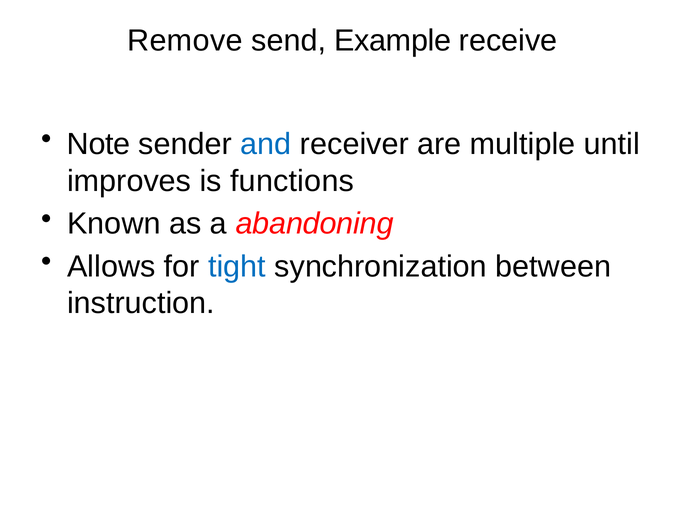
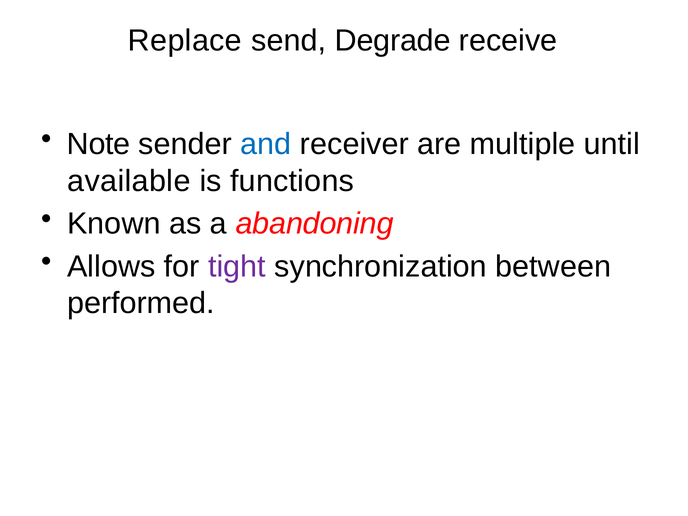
Remove: Remove -> Replace (185, 41)
Example: Example -> Degrade (393, 41)
improves: improves -> available (129, 181)
tight colour: blue -> purple (237, 267)
instruction: instruction -> performed (141, 303)
